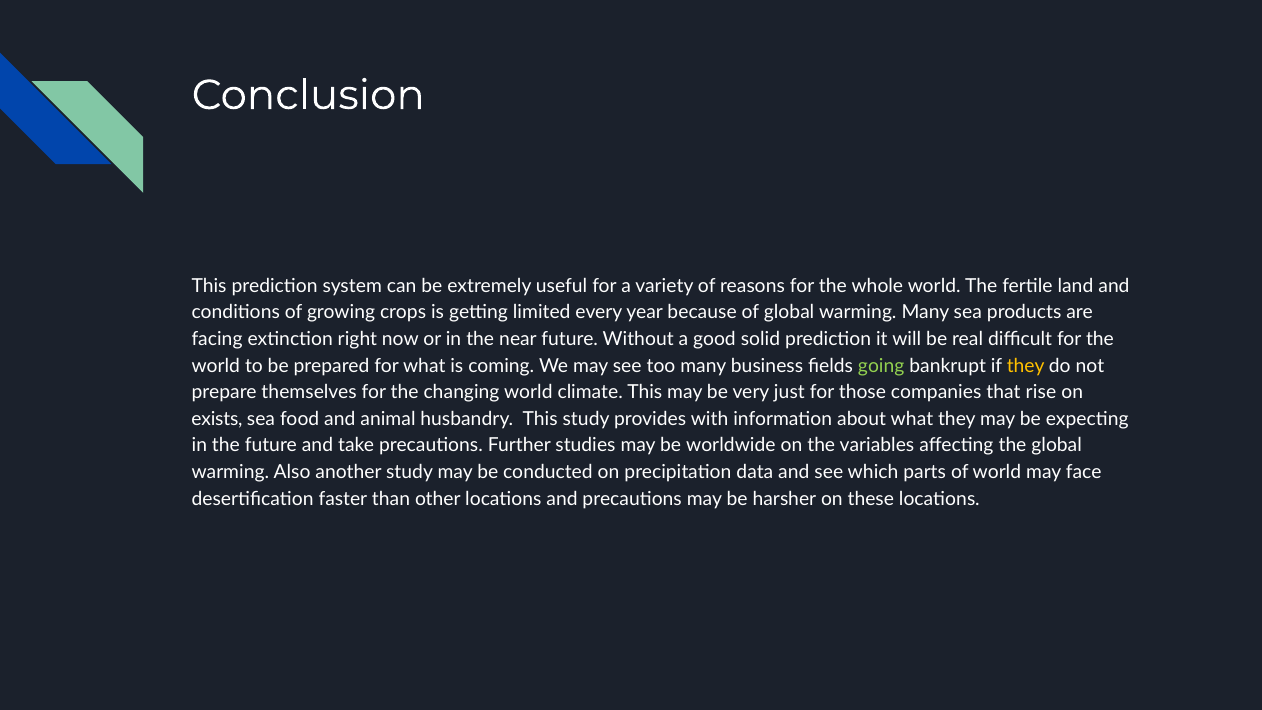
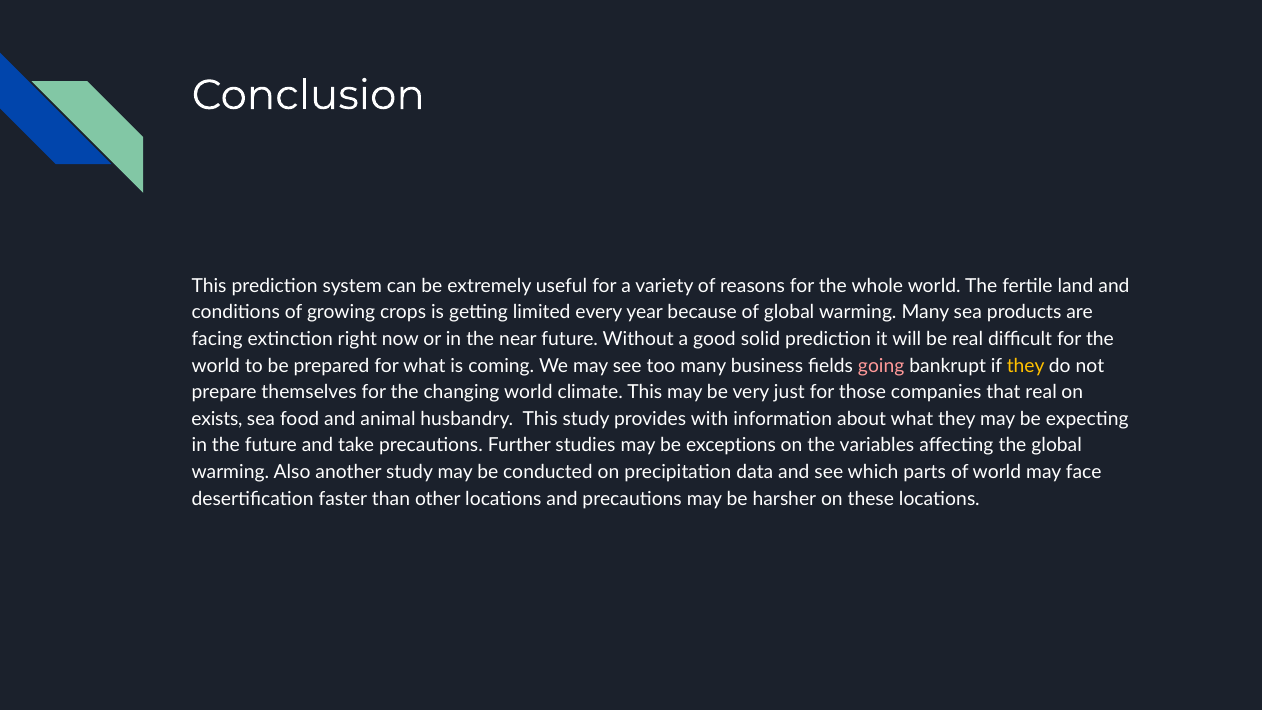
going colour: light green -> pink (881, 366)
that rise: rise -> real (1041, 392)
worldwide: worldwide -> exceptions (731, 445)
